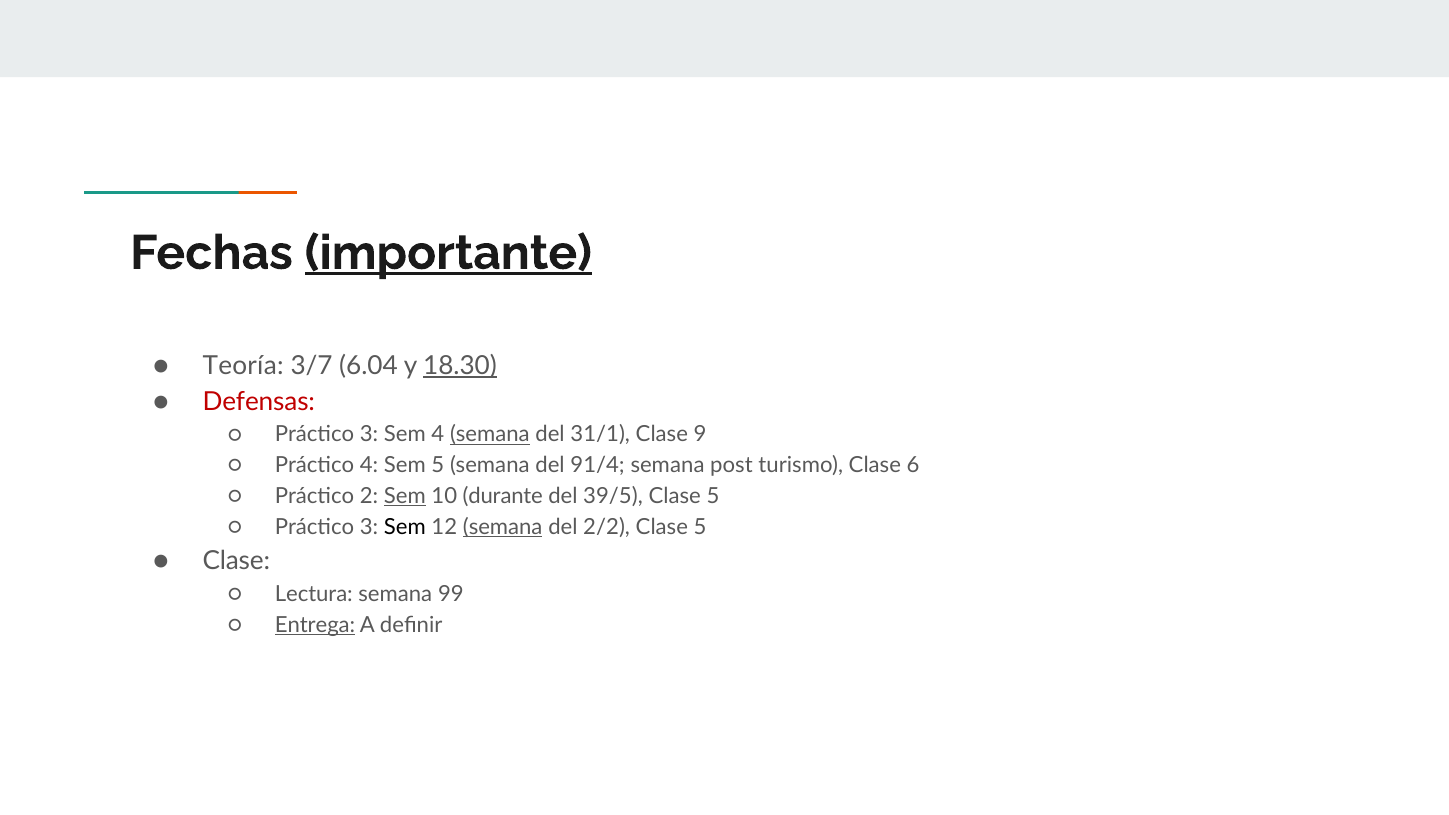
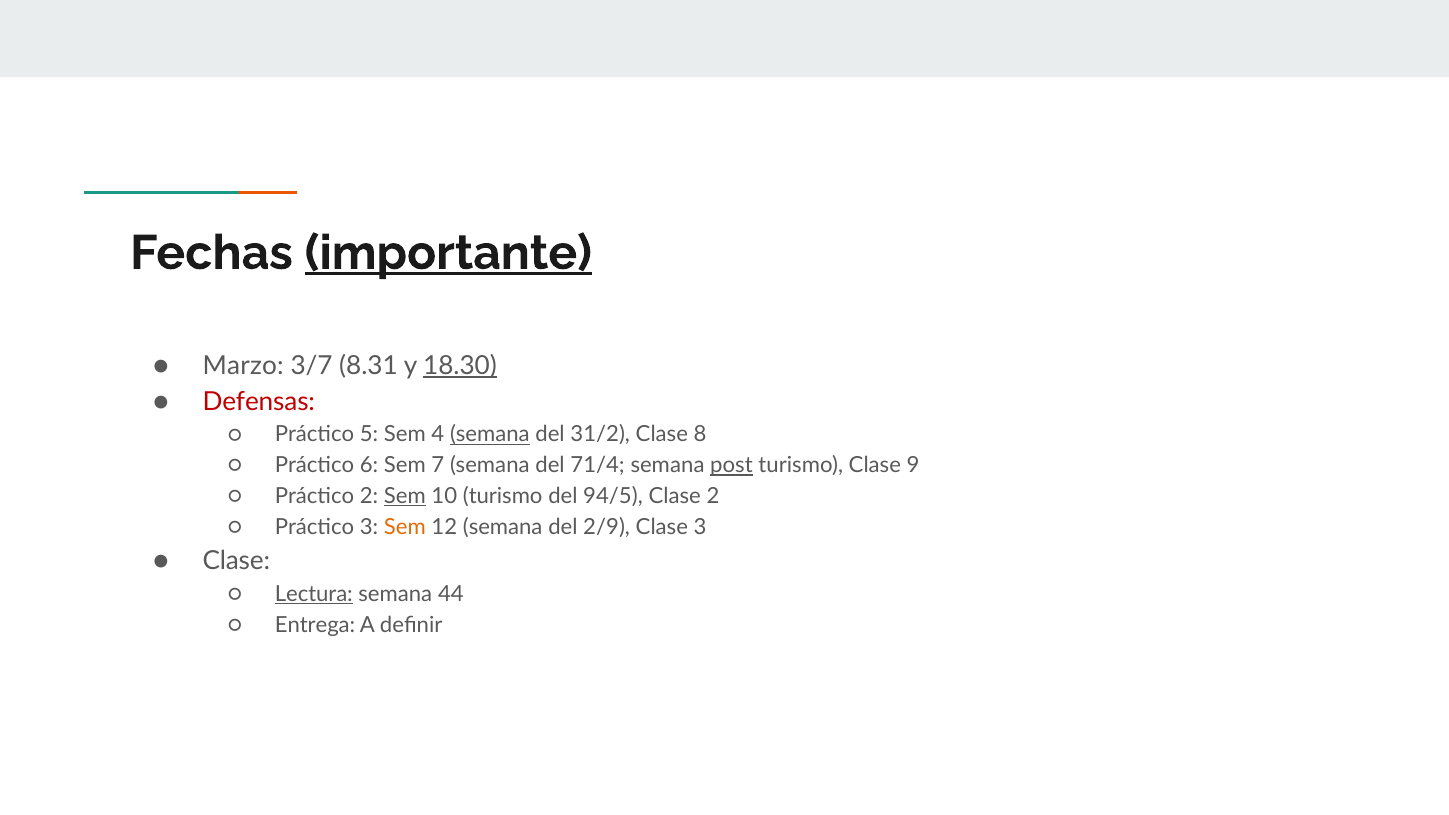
Teoría: Teoría -> Marzo (243, 366)
6.04: 6.04 -> 8.31 (368, 366)
3: 3 -> 5 (369, 435)
31/1: 31/1 -> 31/2 (600, 435)
9: 9 -> 8 (700, 435)
Práctico 4: 4 -> 6 (369, 466)
Sem 5: 5 -> 7 (438, 466)
91/4: 91/4 -> 71/4 (598, 466)
post underline: none -> present (731, 466)
6: 6 -> 9 (913, 466)
10 durante: durante -> turismo (503, 496)
39/5: 39/5 -> 94/5 (613, 496)
5: 5 -> 2 (713, 496)
Sem colour: black -> orange (405, 527)
semana underline: present -> none (503, 527)
2/2: 2/2 -> 2/9 (607, 527)
5: 5 -> 3 (700, 527)
Lectura underline: none -> present (314, 594)
99: 99 -> 44 (451, 594)
Entrega underline: present -> none (315, 625)
